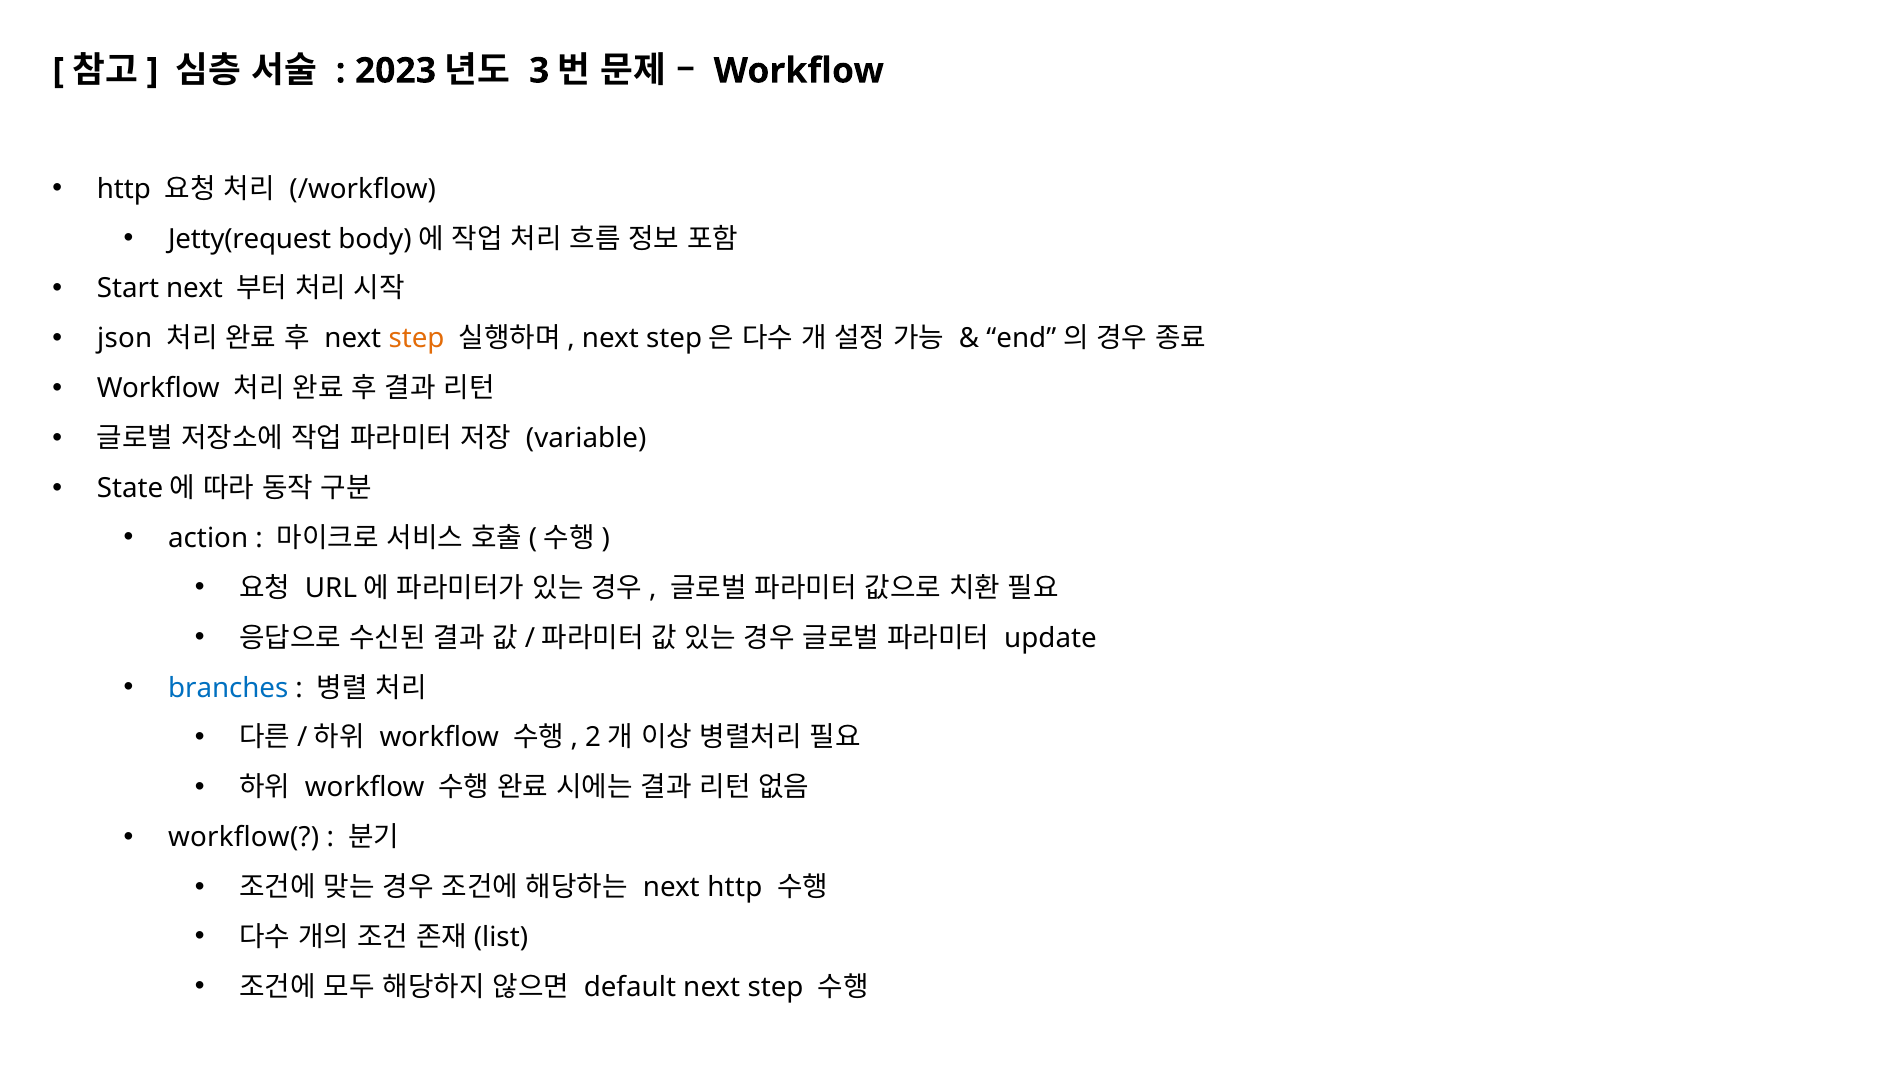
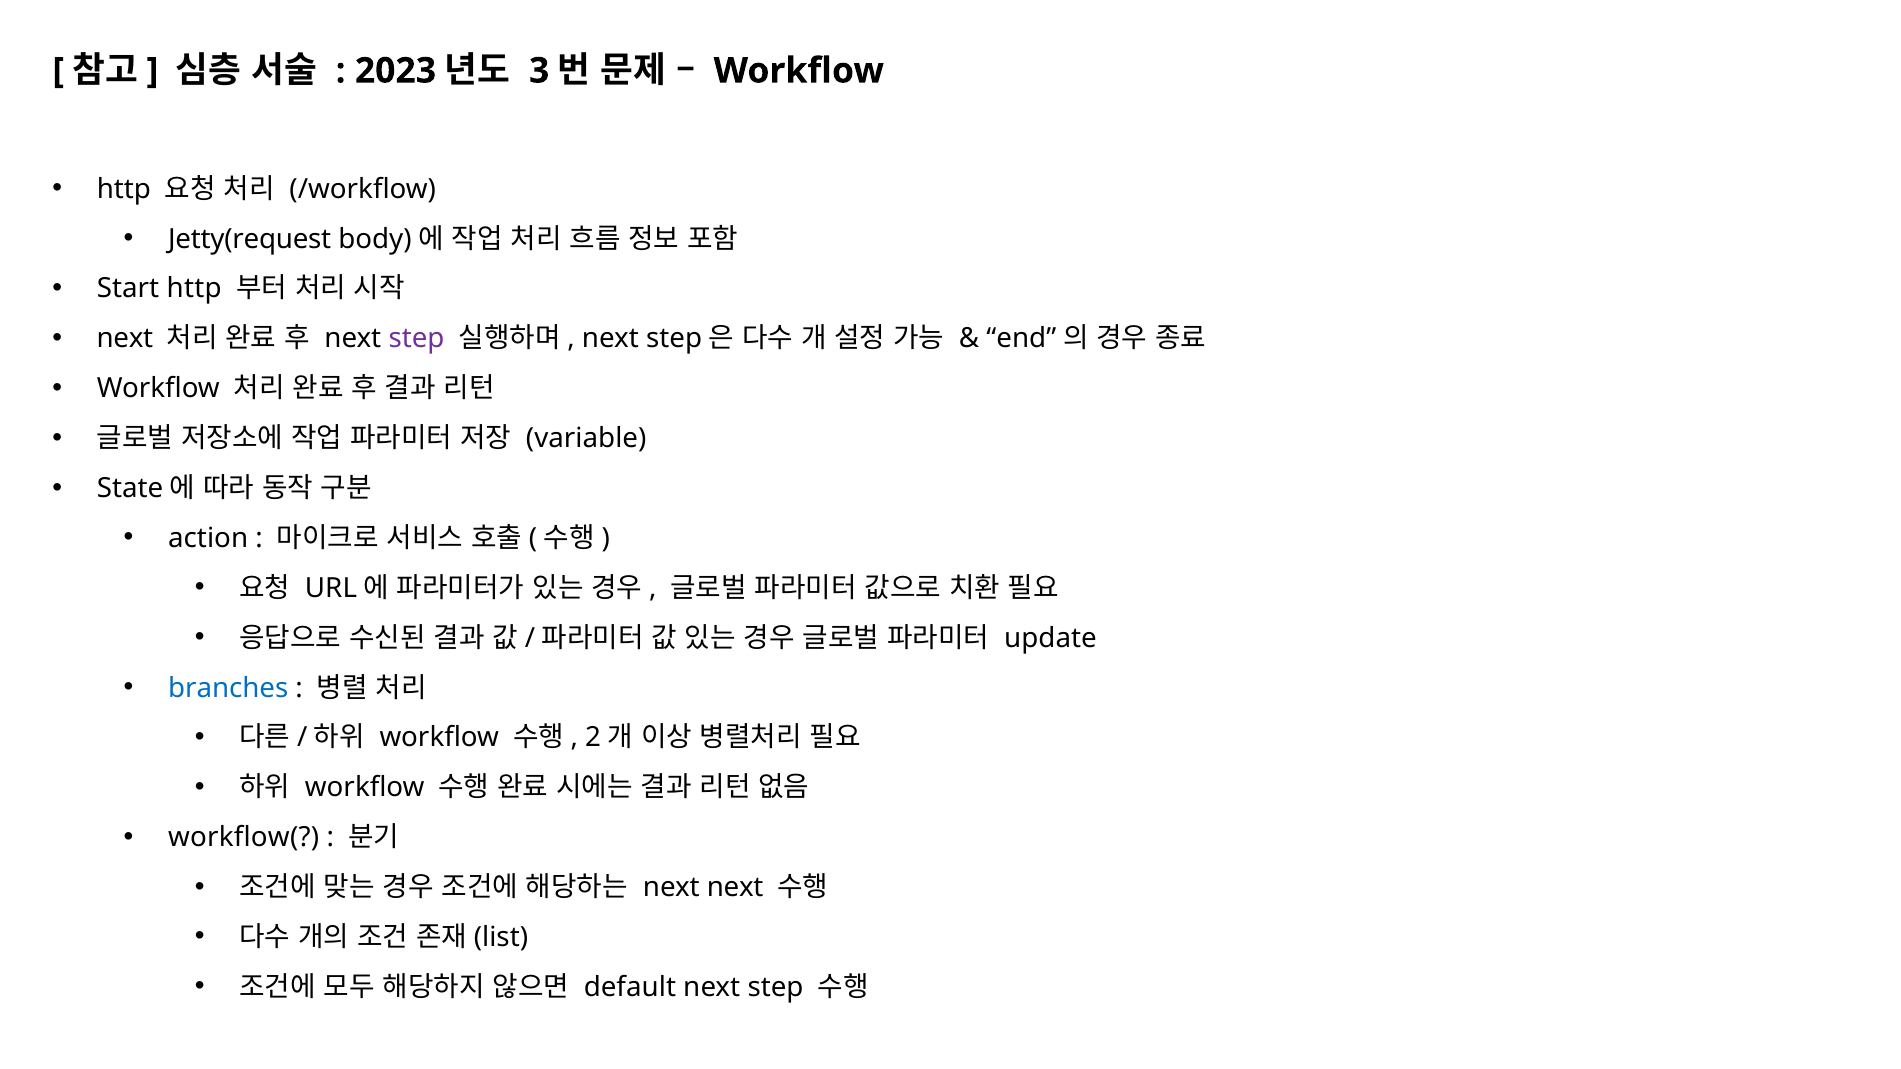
Start next: next -> http (194, 289)
json: json -> next (125, 339)
step colour: orange -> purple (417, 339)
next http: http -> next (735, 888)
